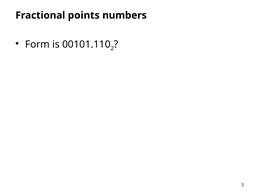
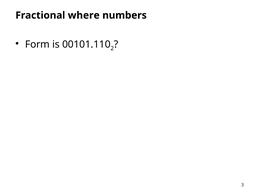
points: points -> where (84, 15)
